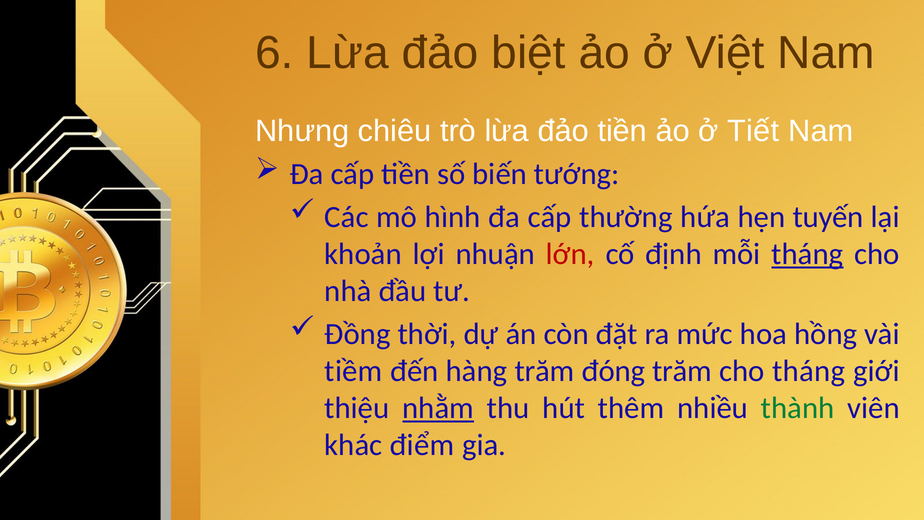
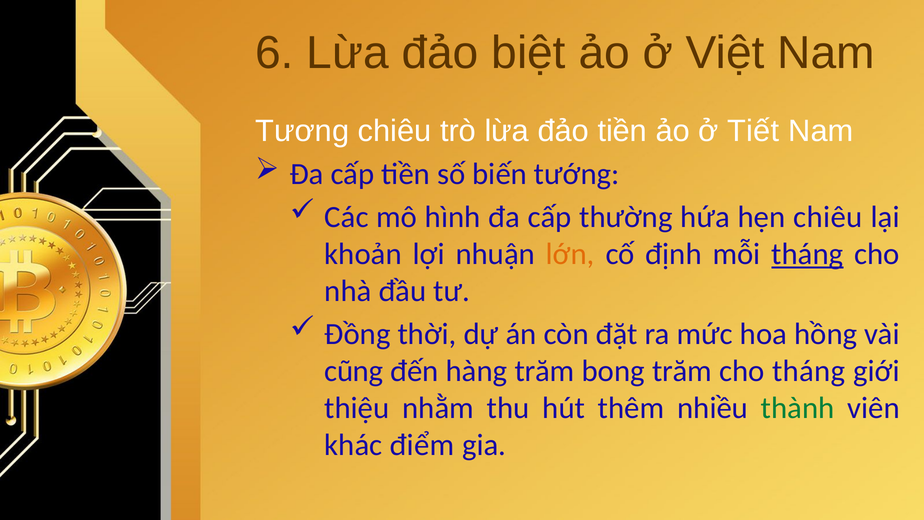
Nhưng: Nhưng -> Tương (302, 131)
hẹn tuyến: tuyến -> chiêu (828, 217)
lớn colour: red -> orange (570, 254)
tiềm: tiềm -> cũng (354, 371)
đóng: đóng -> bong (613, 371)
nhằm underline: present -> none (438, 408)
